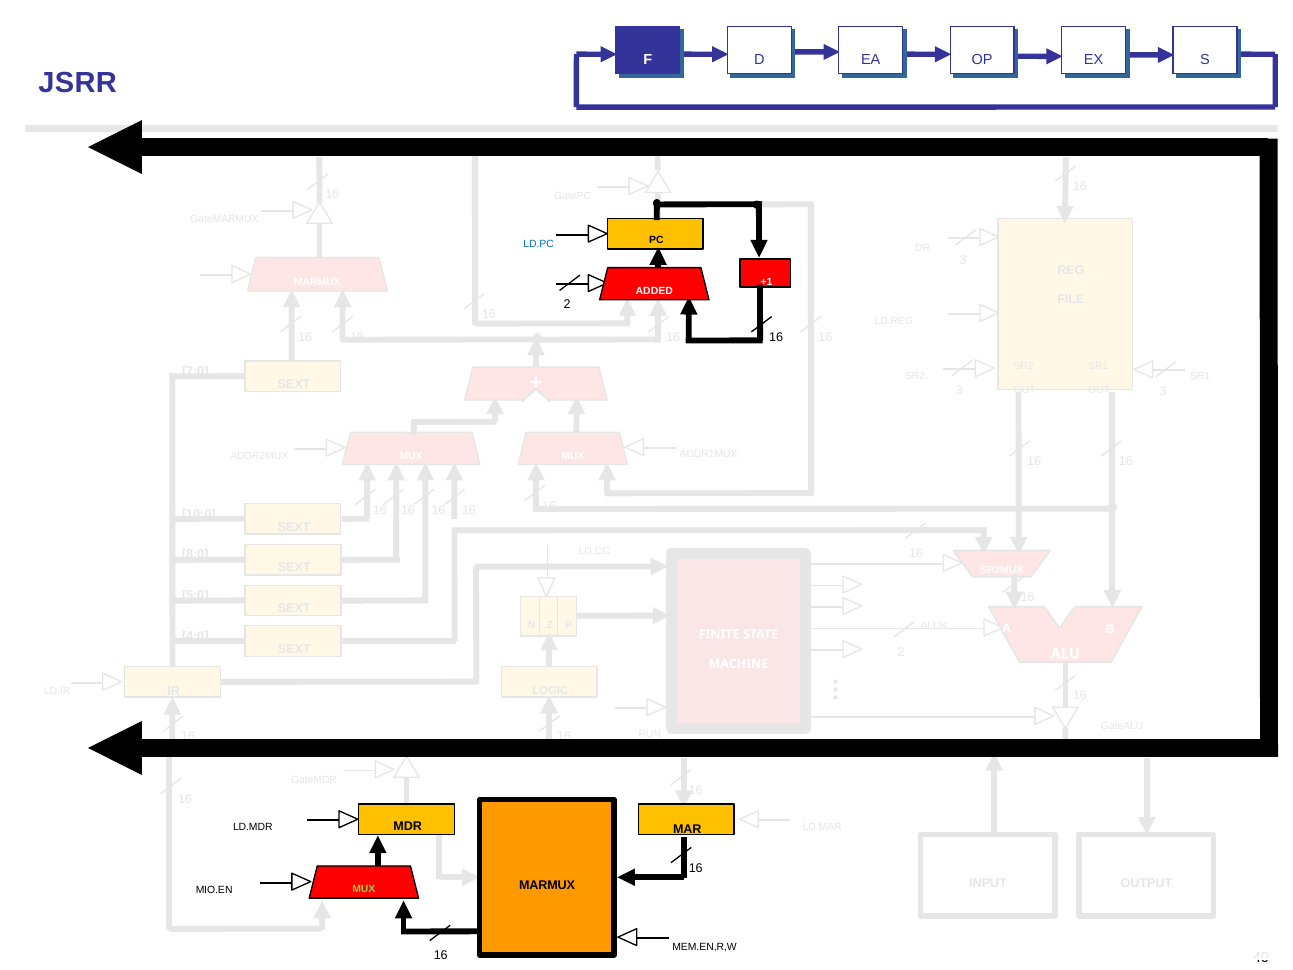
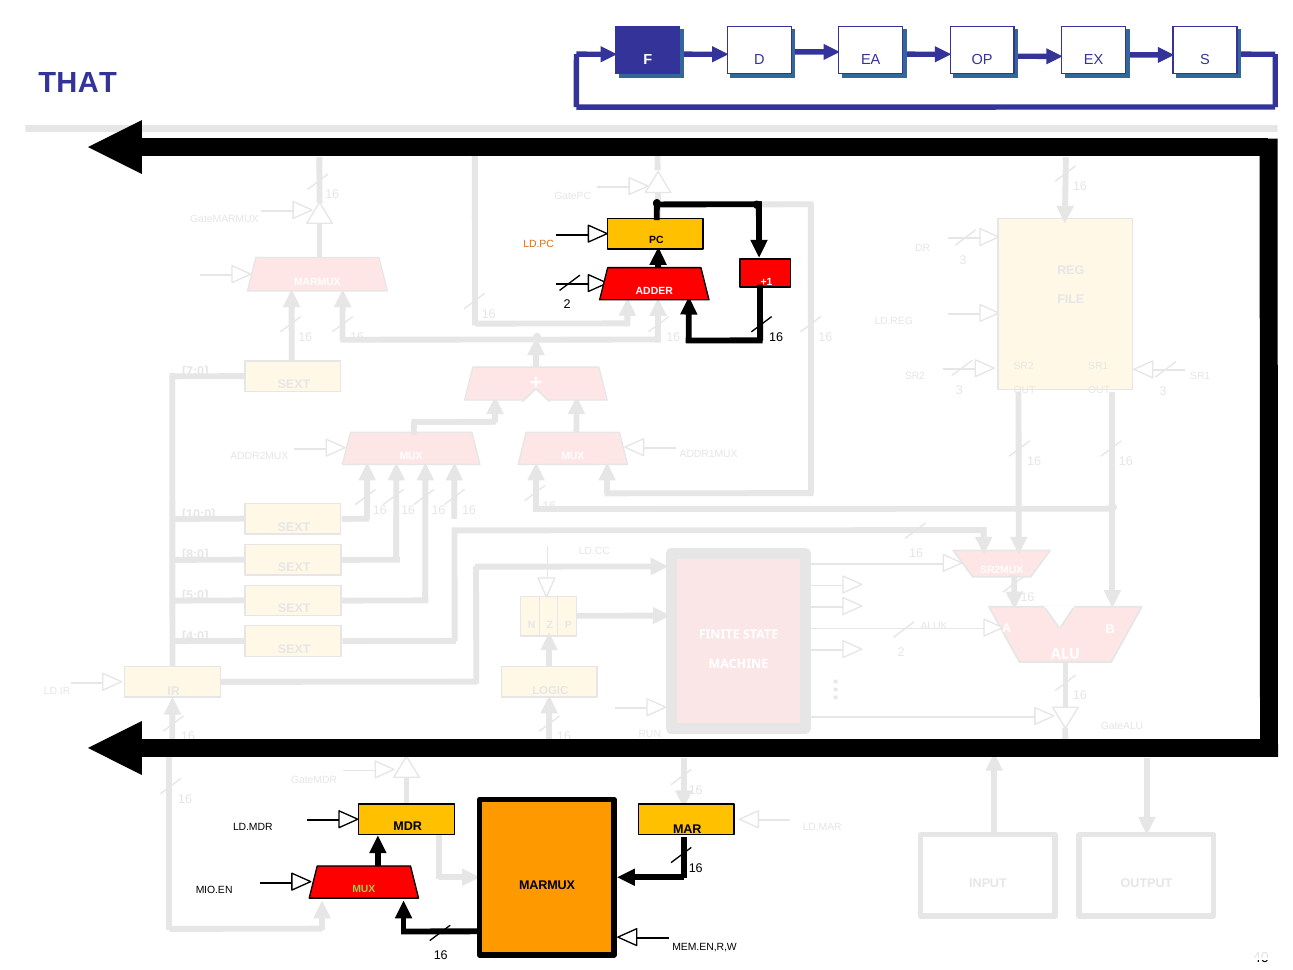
JSRR: JSRR -> THAT (78, 83)
LD.PC colour: blue -> orange (539, 244)
ADDED: ADDED -> ADDER (654, 291)
